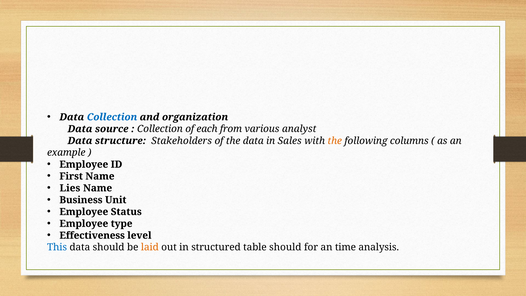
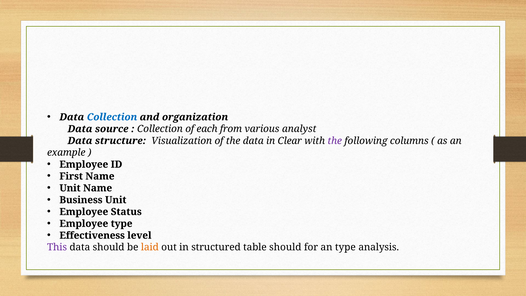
Stakeholders: Stakeholders -> Visualization (182, 141)
Sales: Sales -> Clear (290, 141)
the colour: orange -> purple (335, 141)
Lies: Lies -> Unit (70, 188)
This colour: blue -> purple (57, 247)
an time: time -> type (345, 247)
